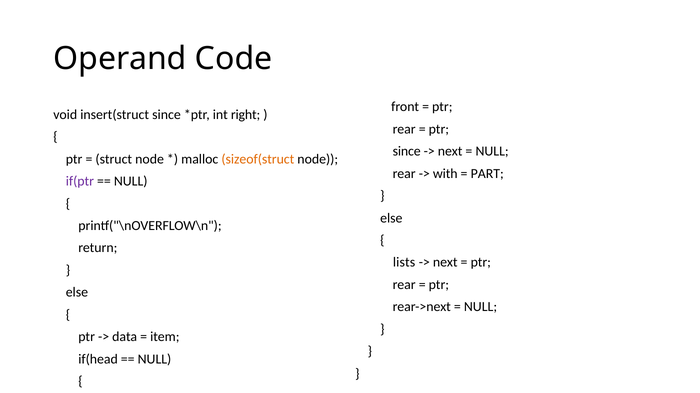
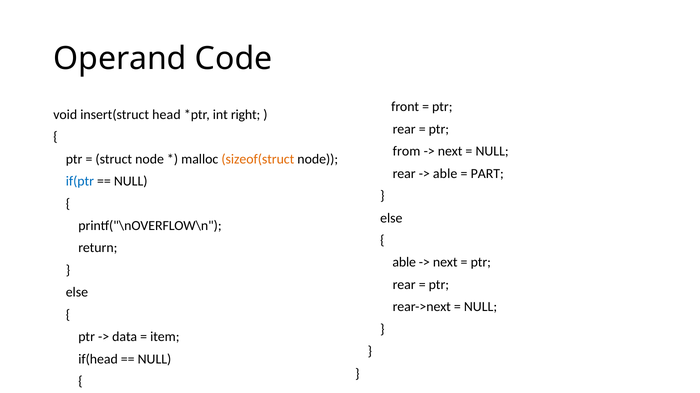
insert(struct since: since -> head (166, 115)
since: since -> from (407, 152)
with: with -> able (445, 174)
if(ptr colour: purple -> blue (80, 182)
lists: lists -> able (404, 263)
